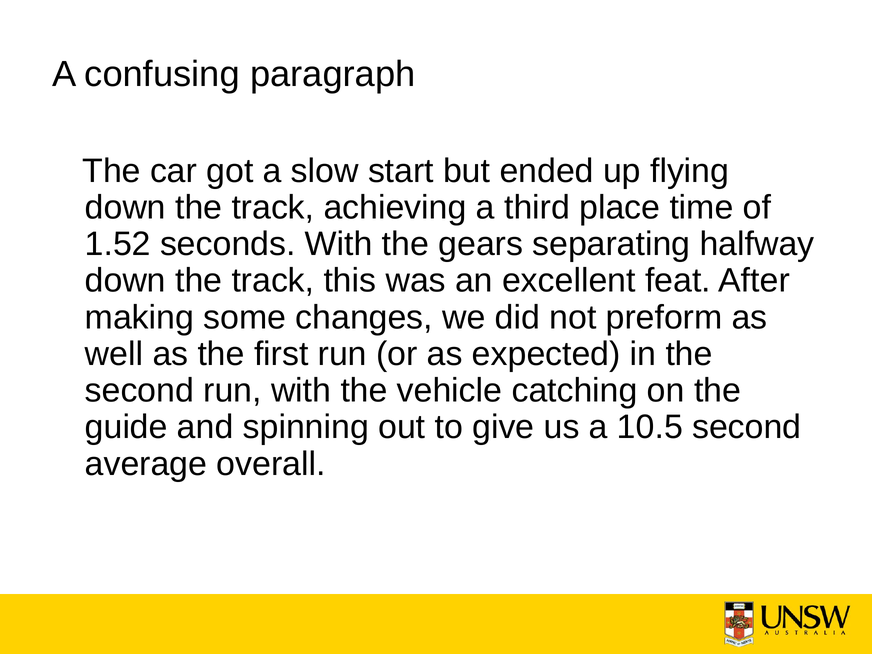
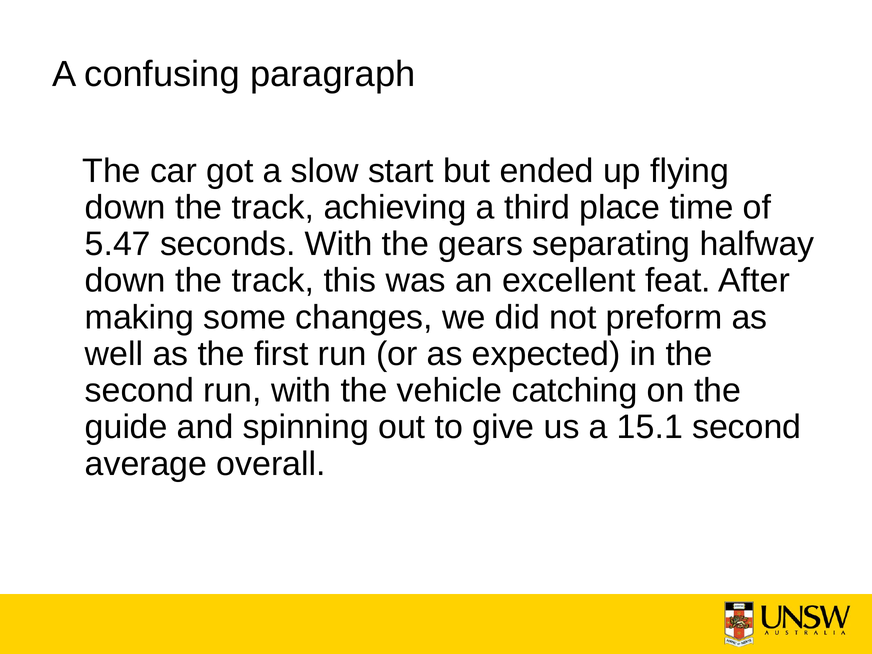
1.52: 1.52 -> 5.47 (118, 244)
10.5: 10.5 -> 15.1 (650, 427)
